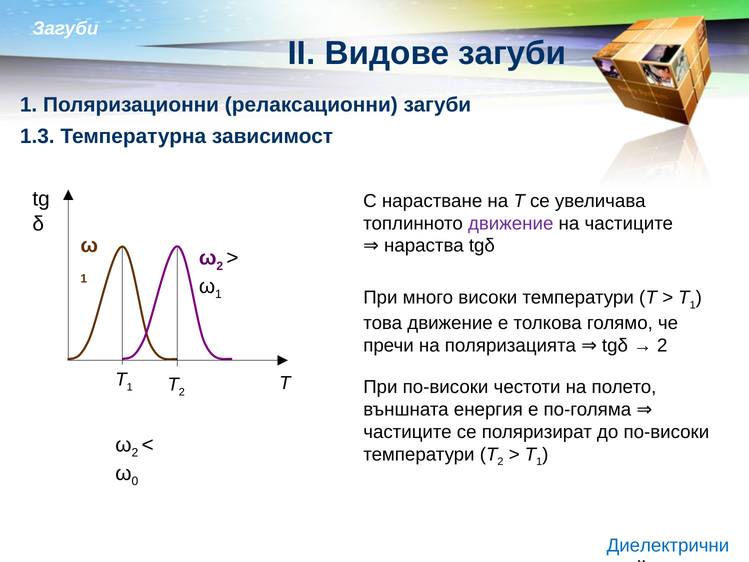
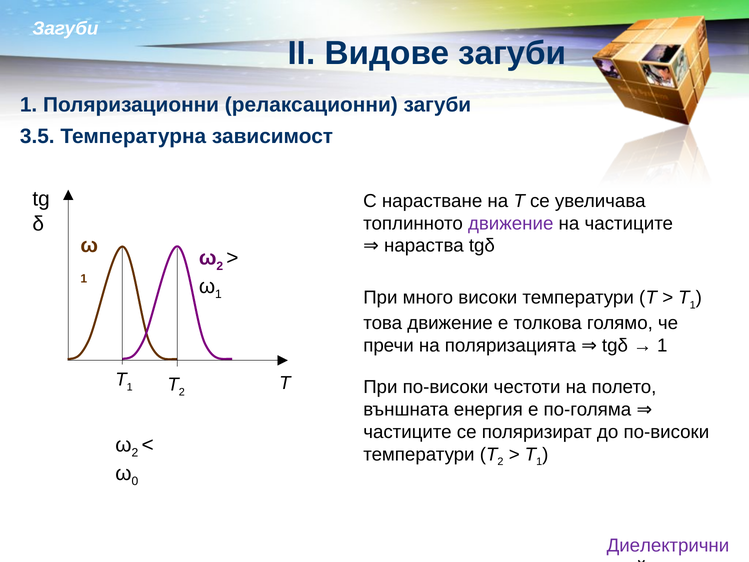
1.3: 1.3 -> 3.5 (37, 136)
2: 2 -> 1 (662, 346)
Диелектрични colour: blue -> purple (668, 546)
